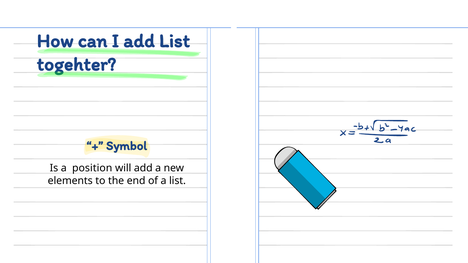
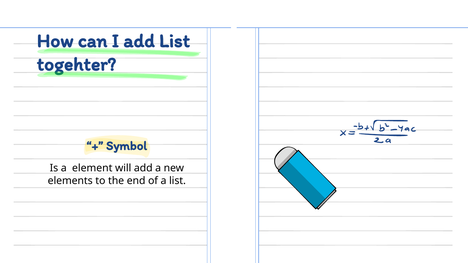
position: position -> element (92, 168)
